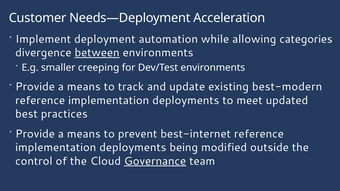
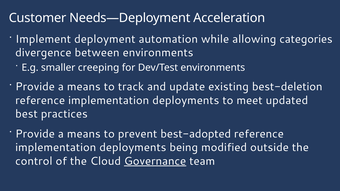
between underline: present -> none (97, 53)
best-modern: best-modern -> best-deletion (287, 87)
best-internet: best-internet -> best-adopted (196, 134)
